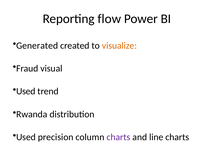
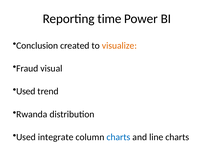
flow: flow -> time (109, 19)
Generated: Generated -> Conclusion (37, 45)
precision: precision -> integrate (56, 137)
charts colour: purple -> blue (118, 137)
